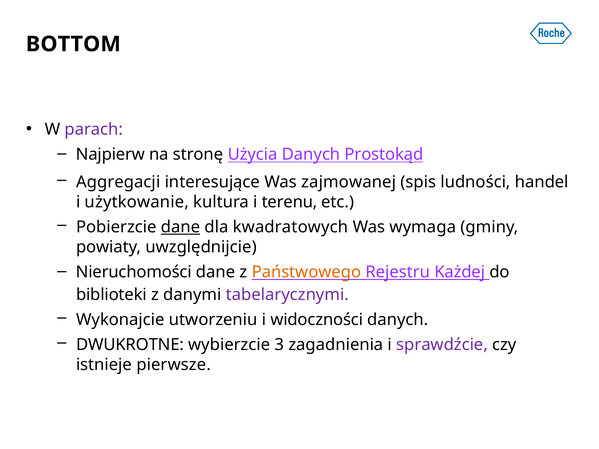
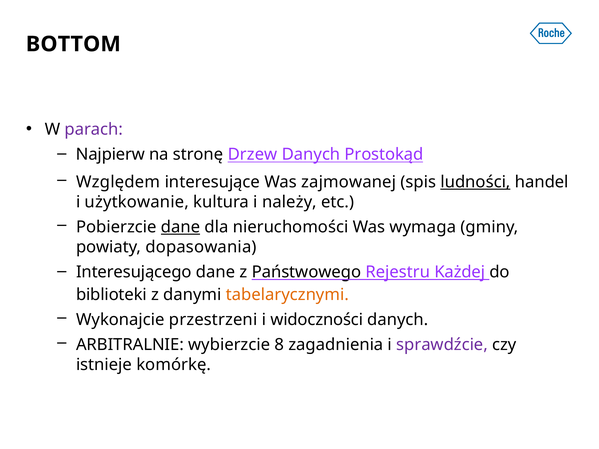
Użycia: Użycia -> Drzew (252, 154)
Aggregacji: Aggregacji -> Względem (118, 182)
ludności underline: none -> present (475, 182)
terenu: terenu -> należy (289, 202)
kwadratowych: kwadratowych -> nieruchomości (291, 227)
uwzględnijcie: uwzględnijcie -> dopasowania (201, 247)
Nieruchomości: Nieruchomości -> Interesującego (134, 272)
Państwowego colour: orange -> black (306, 272)
tabelarycznymi colour: purple -> orange (287, 295)
utworzeniu: utworzeniu -> przestrzeni (213, 320)
DWUKROTNE: DWUKROTNE -> ARBITRALNIE (130, 345)
3: 3 -> 8 (279, 345)
pierwsze: pierwsze -> komórkę (174, 365)
